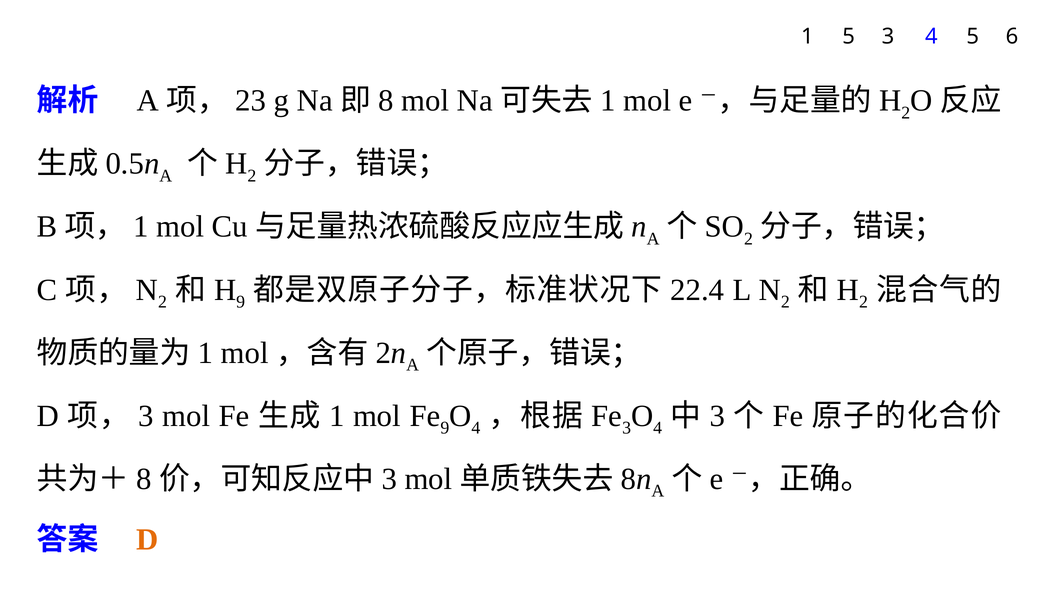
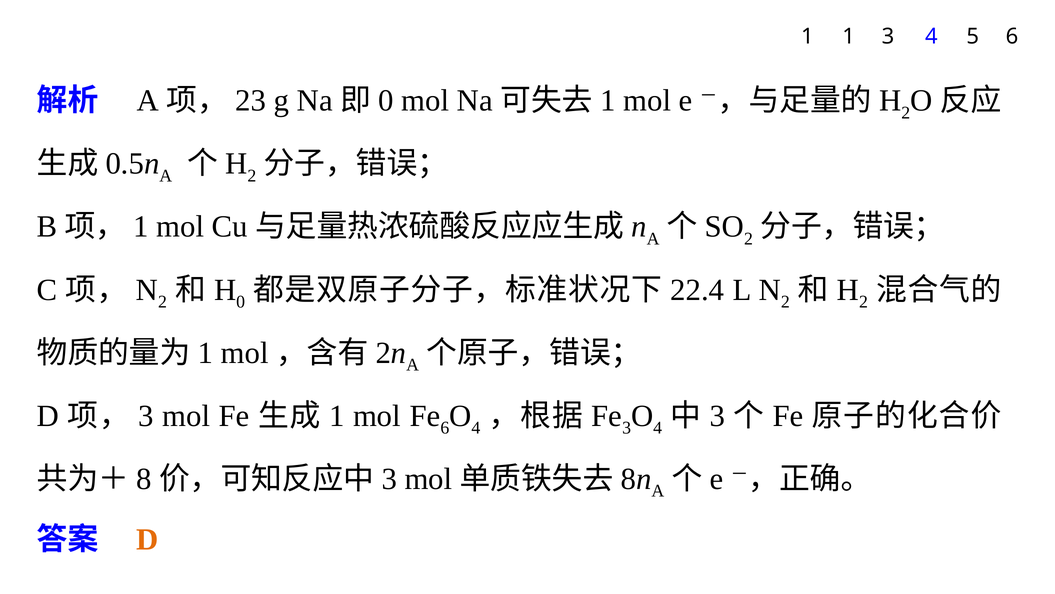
1 5: 5 -> 1 (849, 37)
8: 8 -> 0 (386, 101)
9: 9 -> 0 (241, 302)
9: 9 -> 6 (445, 428)
